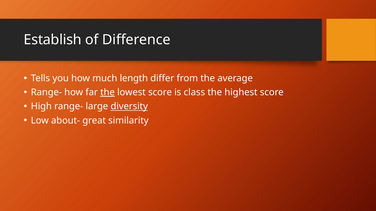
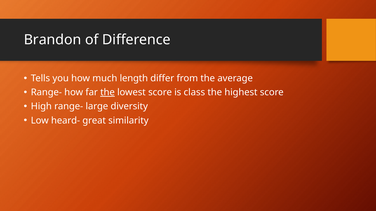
Establish: Establish -> Brandon (53, 40)
diversity underline: present -> none (129, 107)
about-: about- -> heard- (66, 121)
